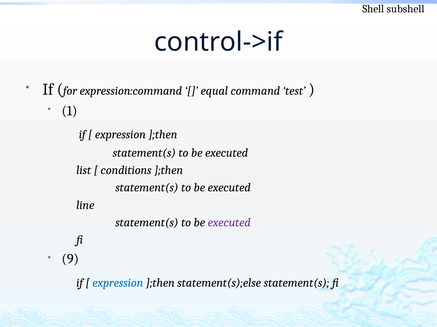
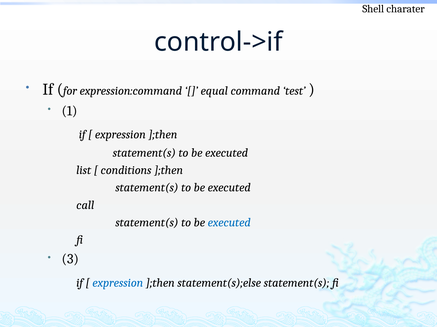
subshell: subshell -> charater (406, 9)
line: line -> call (85, 206)
executed colour: purple -> blue (229, 223)
9: 9 -> 3 (70, 260)
